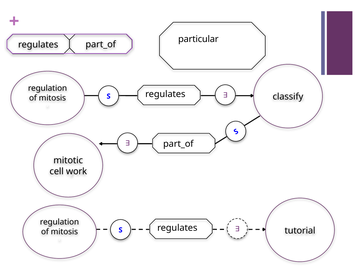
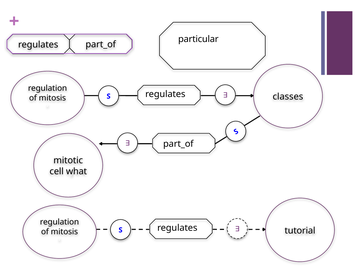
classify: classify -> classes (288, 97)
work: work -> what (77, 171)
